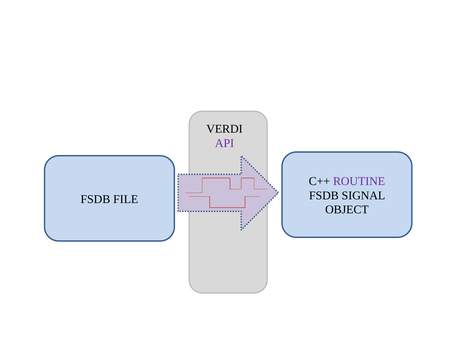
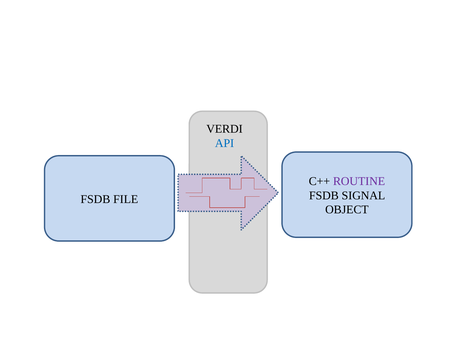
API colour: purple -> blue (225, 143)
